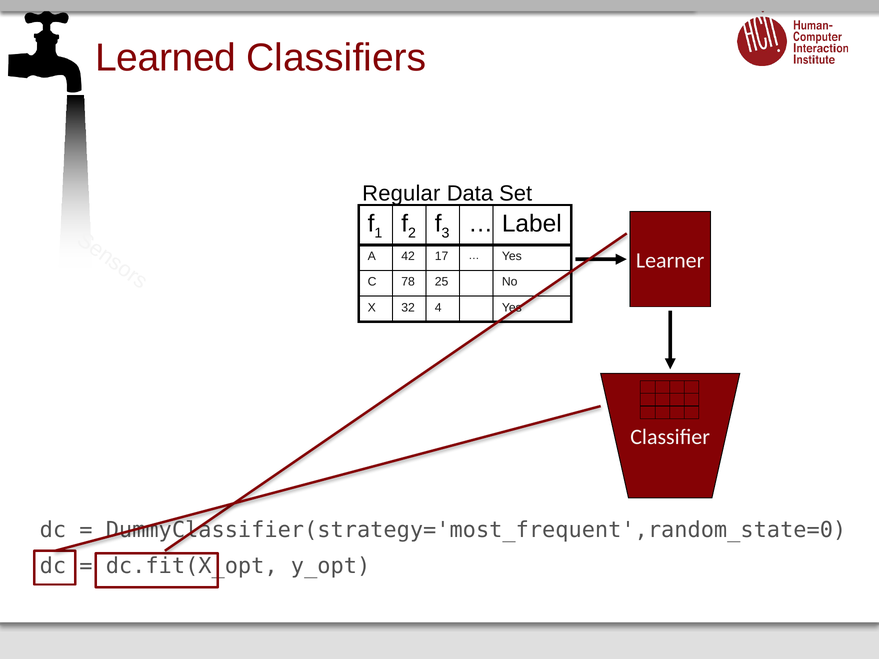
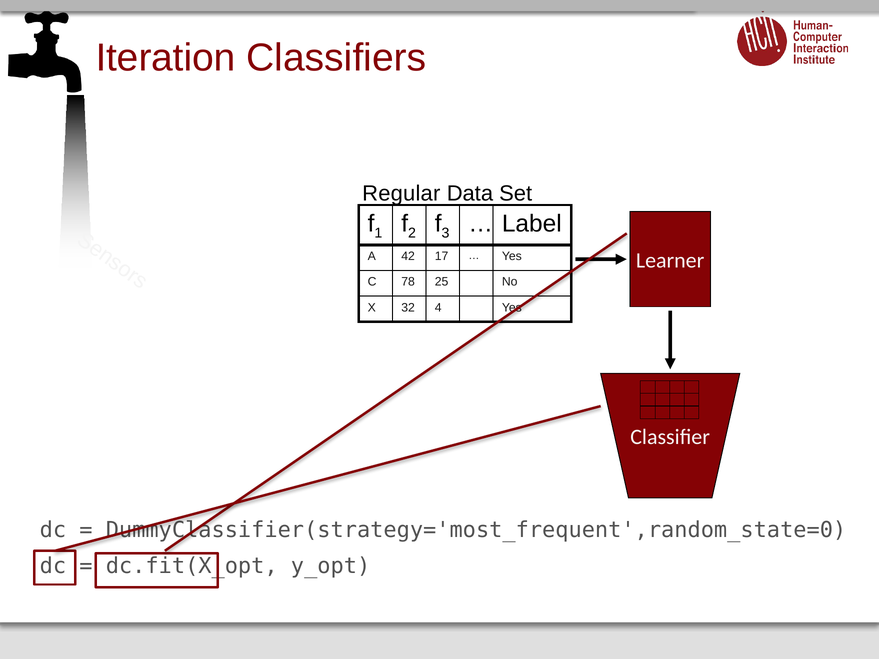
Learned: Learned -> Iteration (166, 58)
